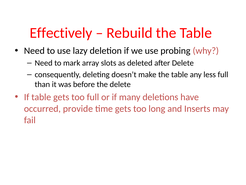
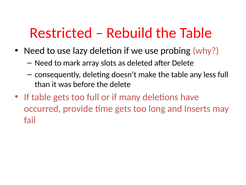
Effectively: Effectively -> Restricted (61, 33)
